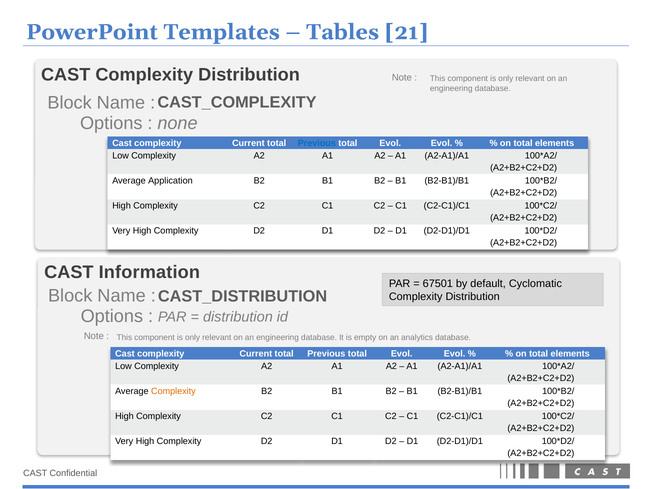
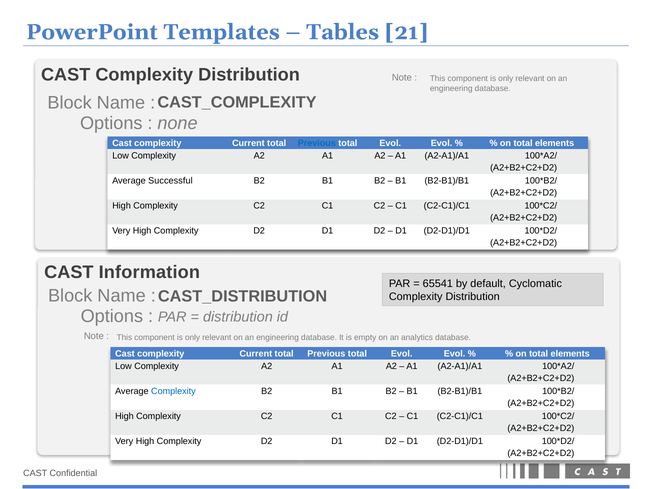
Application: Application -> Successful (170, 181)
67501: 67501 -> 65541 (438, 284)
Complexity colour: orange -> blue (173, 391)
